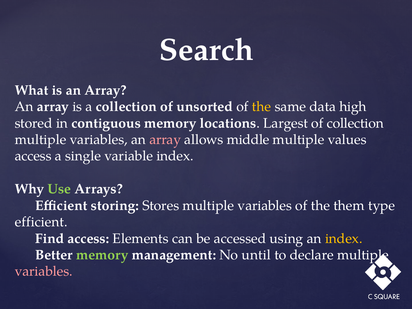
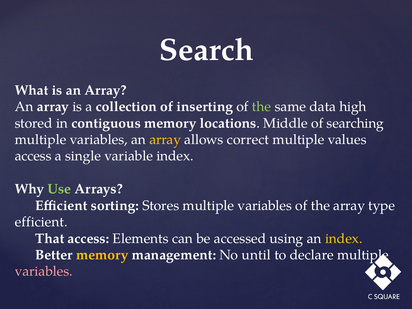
unsorted: unsorted -> inserting (205, 107)
the colour: yellow -> light green (262, 107)
Largest: Largest -> Middle (286, 123)
of collection: collection -> searching (355, 123)
array colour: pink -> yellow (165, 140)
middle: middle -> correct (248, 140)
storing: storing -> sorting (115, 206)
the them: them -> array (349, 206)
Find: Find -> That (50, 238)
memory colour: light green -> yellow (102, 255)
